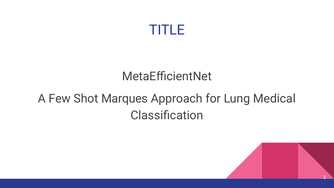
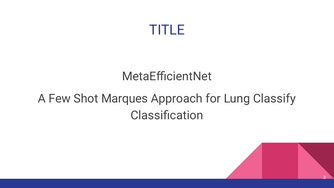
Medical: Medical -> Classify (274, 99)
